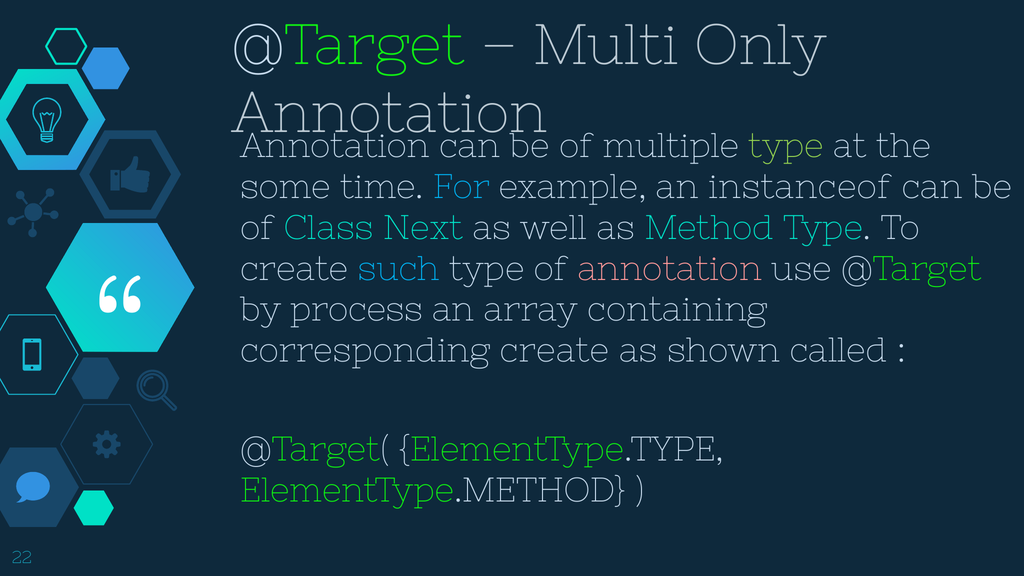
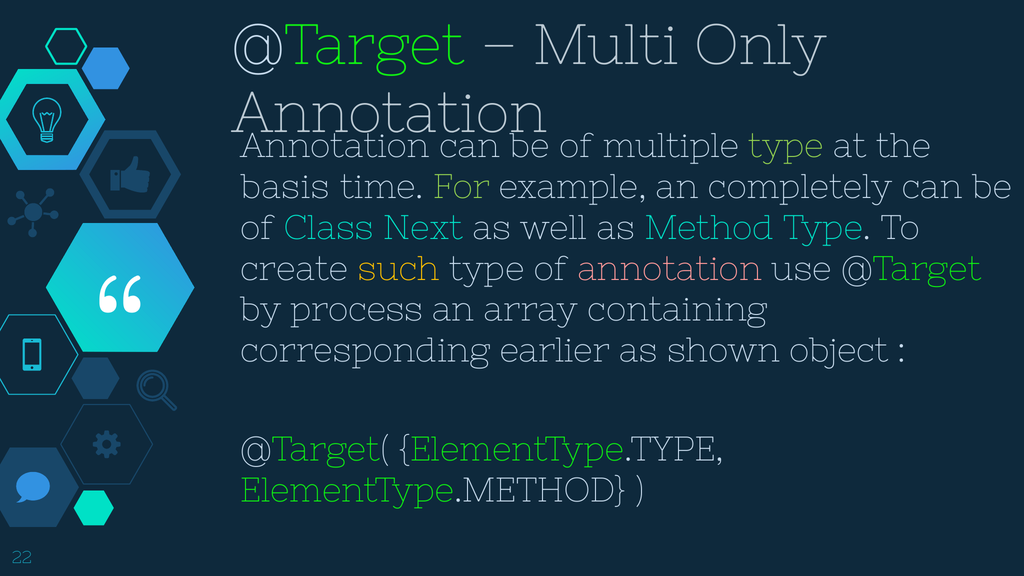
some: some -> basis (285, 187)
For colour: light blue -> light green (462, 187)
instanceof: instanceof -> completely (800, 187)
such colour: light blue -> yellow (399, 269)
corresponding create: create -> earlier (555, 351)
called: called -> object (839, 351)
